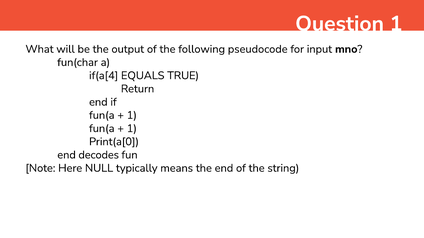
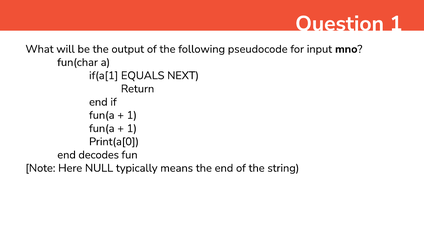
if(a[4: if(a[4 -> if(a[1 (104, 76)
TRUE: TRUE -> NEXT (183, 76)
